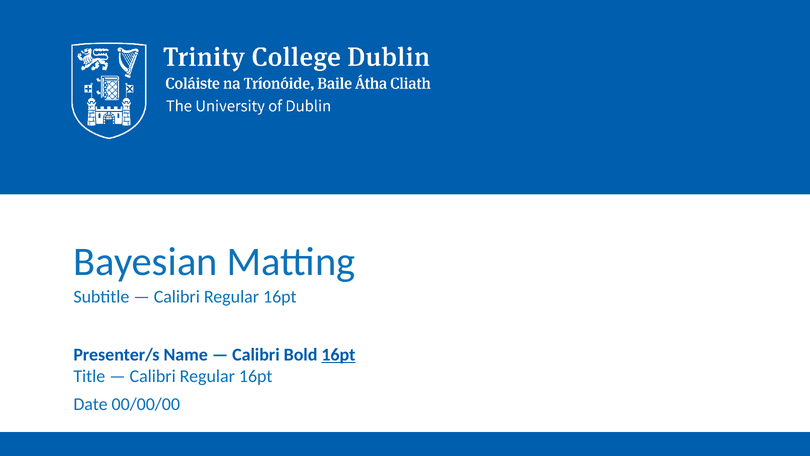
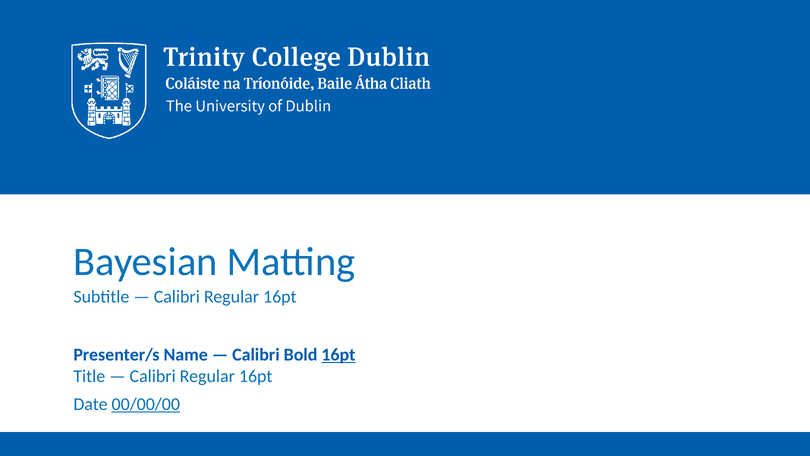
00/00/00 underline: none -> present (146, 404)
